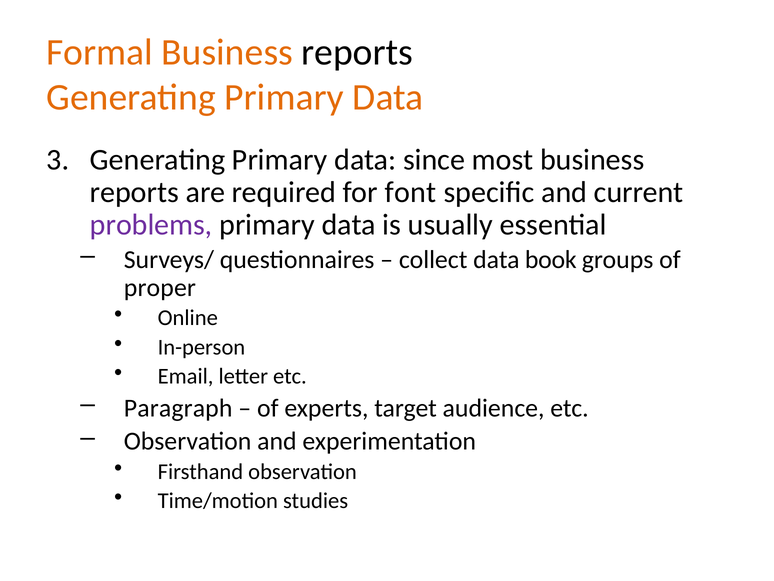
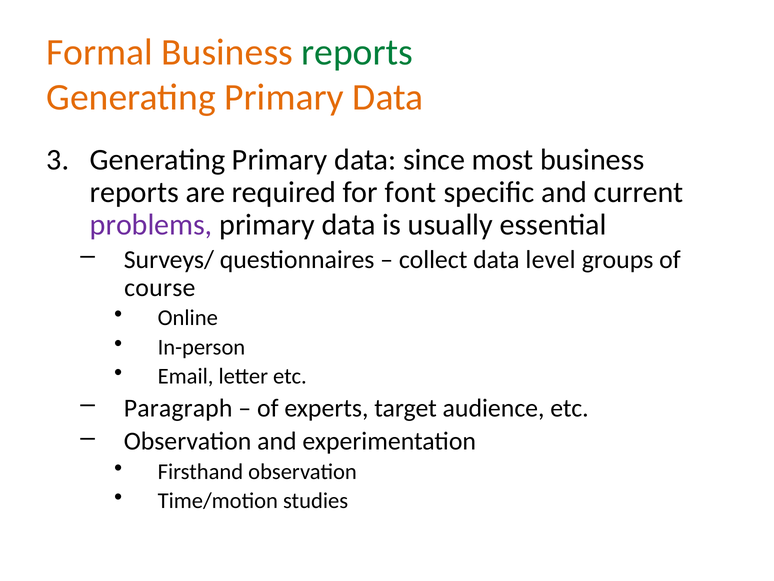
reports colour: black -> green (357, 52)
book: book -> level (551, 260)
proper: proper -> course (160, 287)
